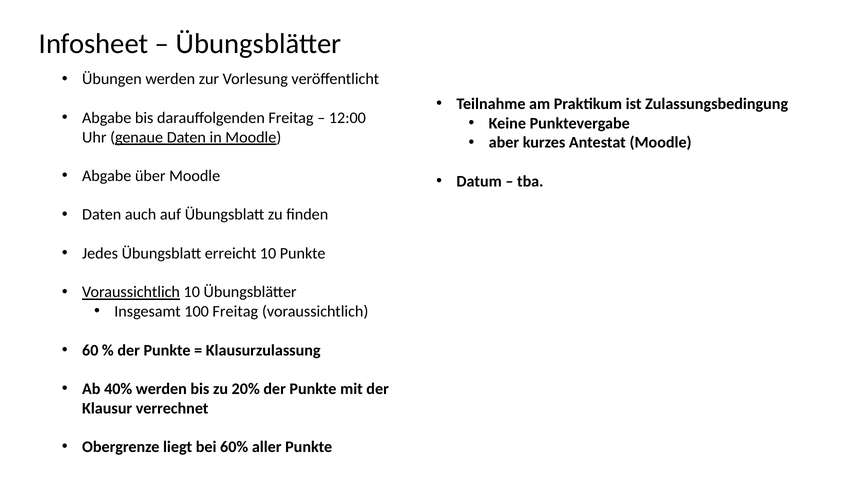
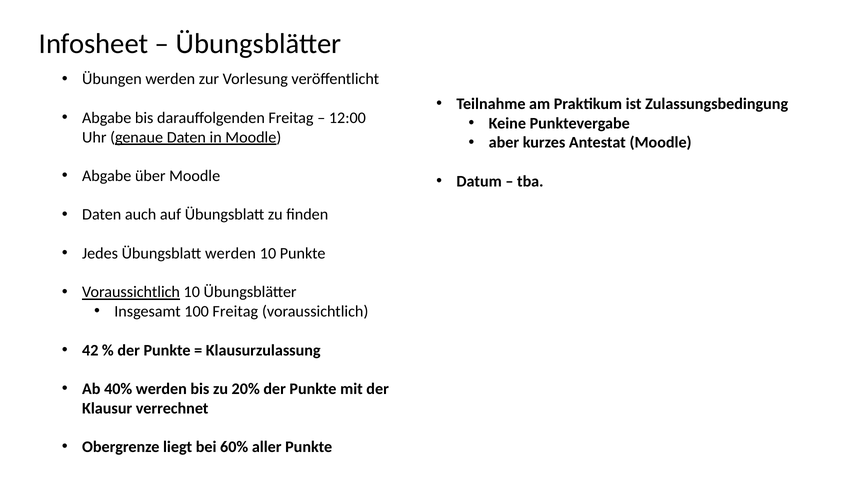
Übungsblatt erreicht: erreicht -> werden (230, 253)
60: 60 -> 42 (90, 350)
